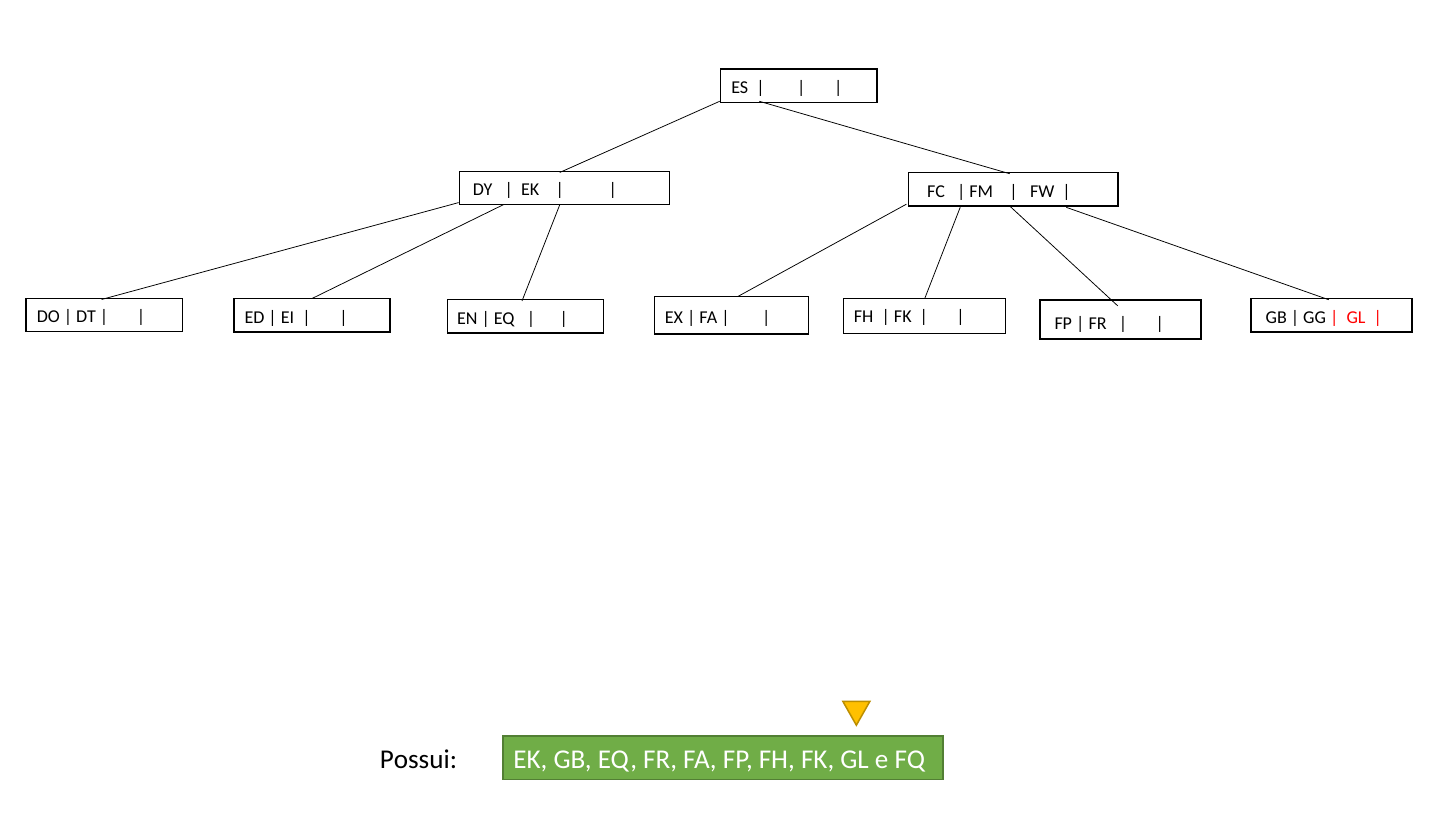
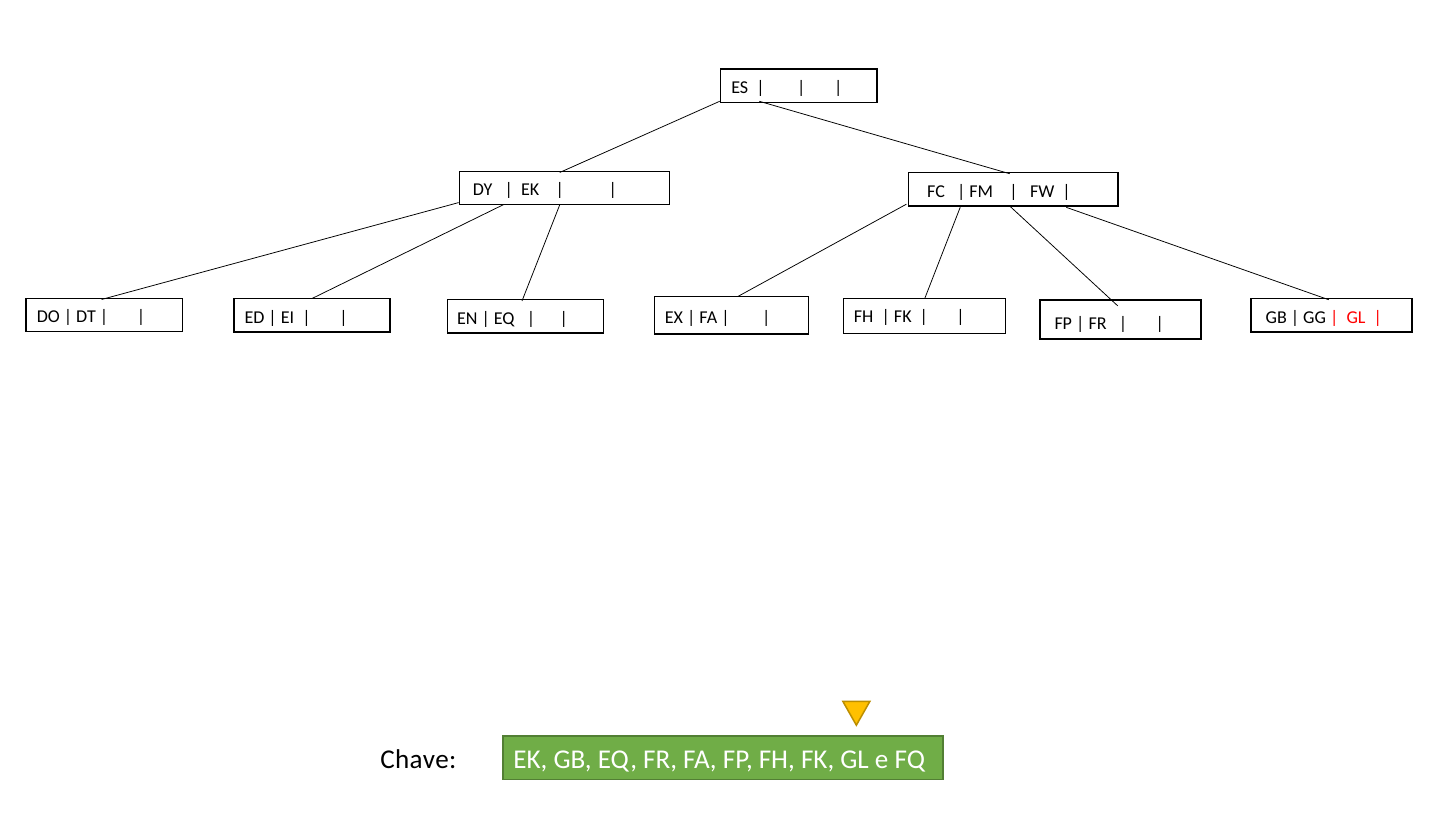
Possui: Possui -> Chave (418, 759)
